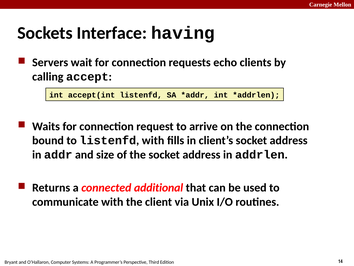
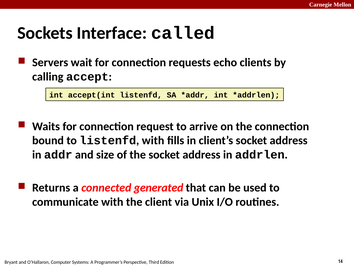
having: having -> called (183, 33)
additional: additional -> generated (159, 187)
